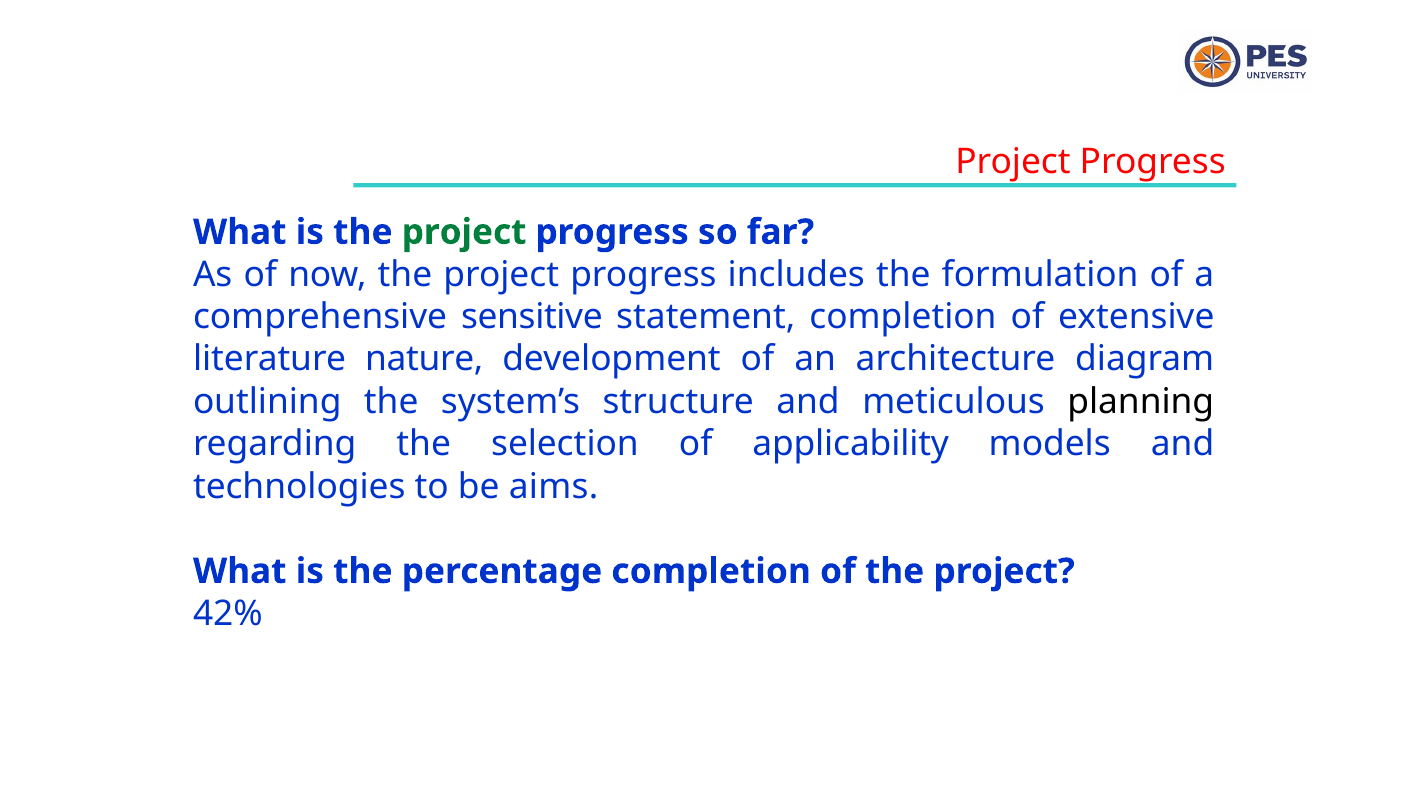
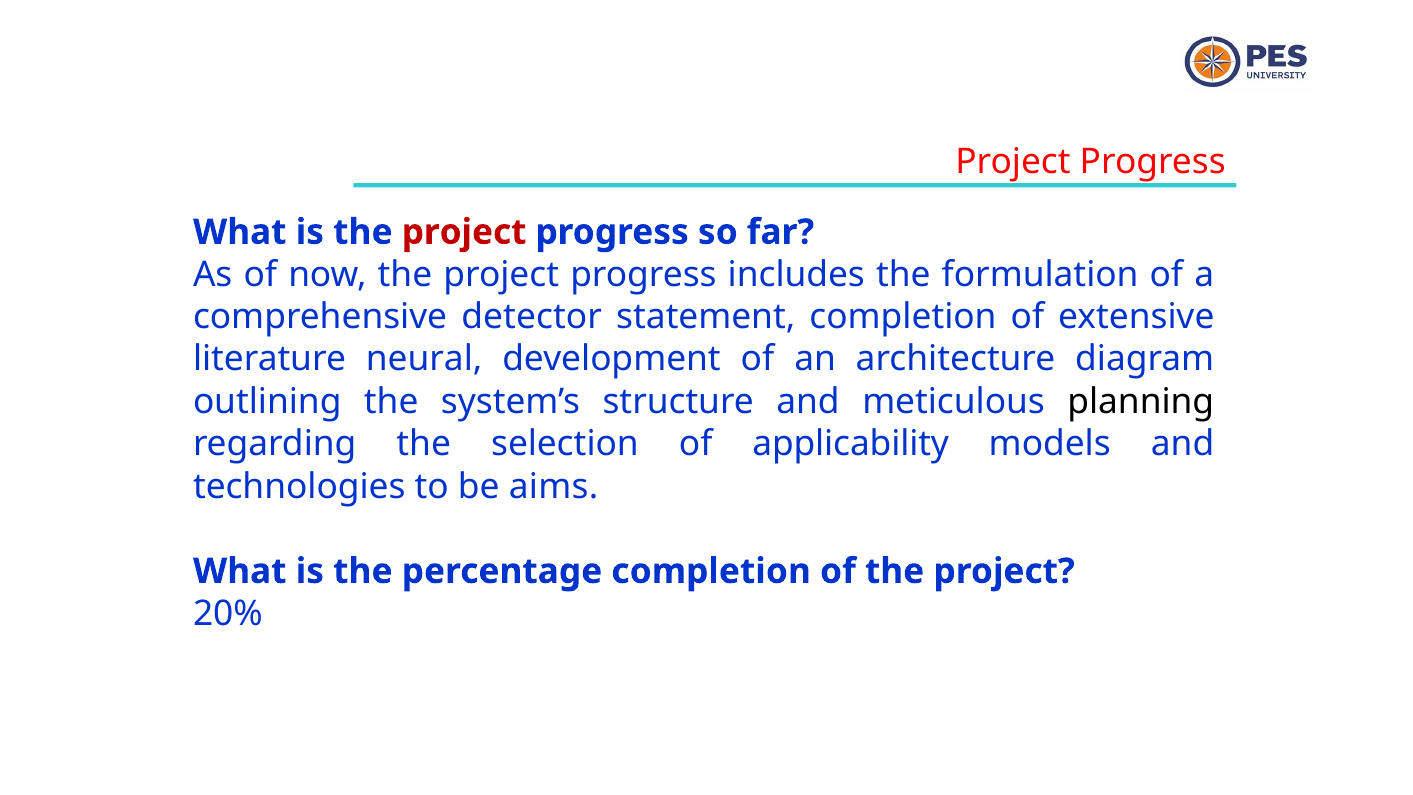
project colour: green -> red (464, 232)
sensitive: sensitive -> detector (532, 317)
nature: nature -> neural (424, 359)
42%: 42% -> 20% (228, 614)
